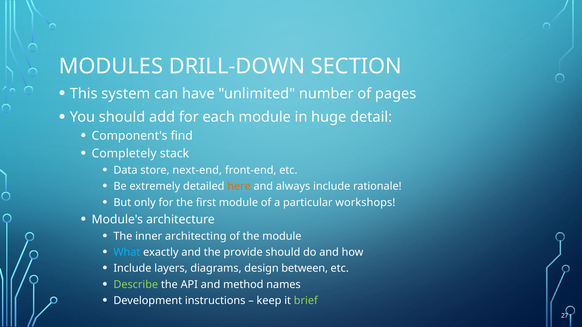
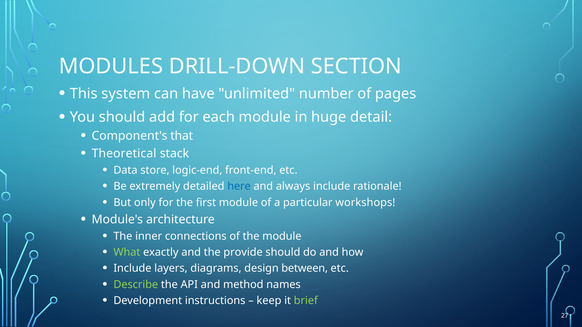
find: find -> that (182, 136)
Completely: Completely -> Theoretical (124, 154)
next-end: next-end -> logic-end (197, 170)
here colour: orange -> blue (239, 187)
architecting: architecting -> connections (196, 236)
What colour: light blue -> light green (127, 253)
